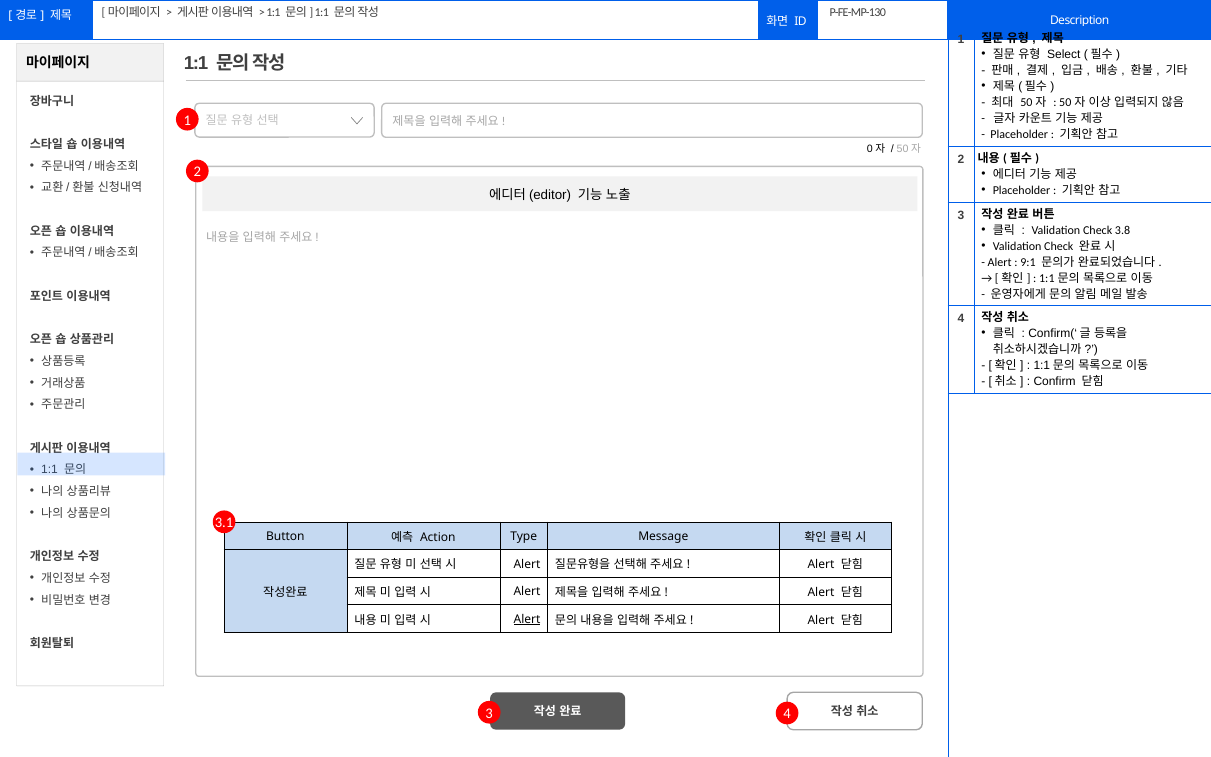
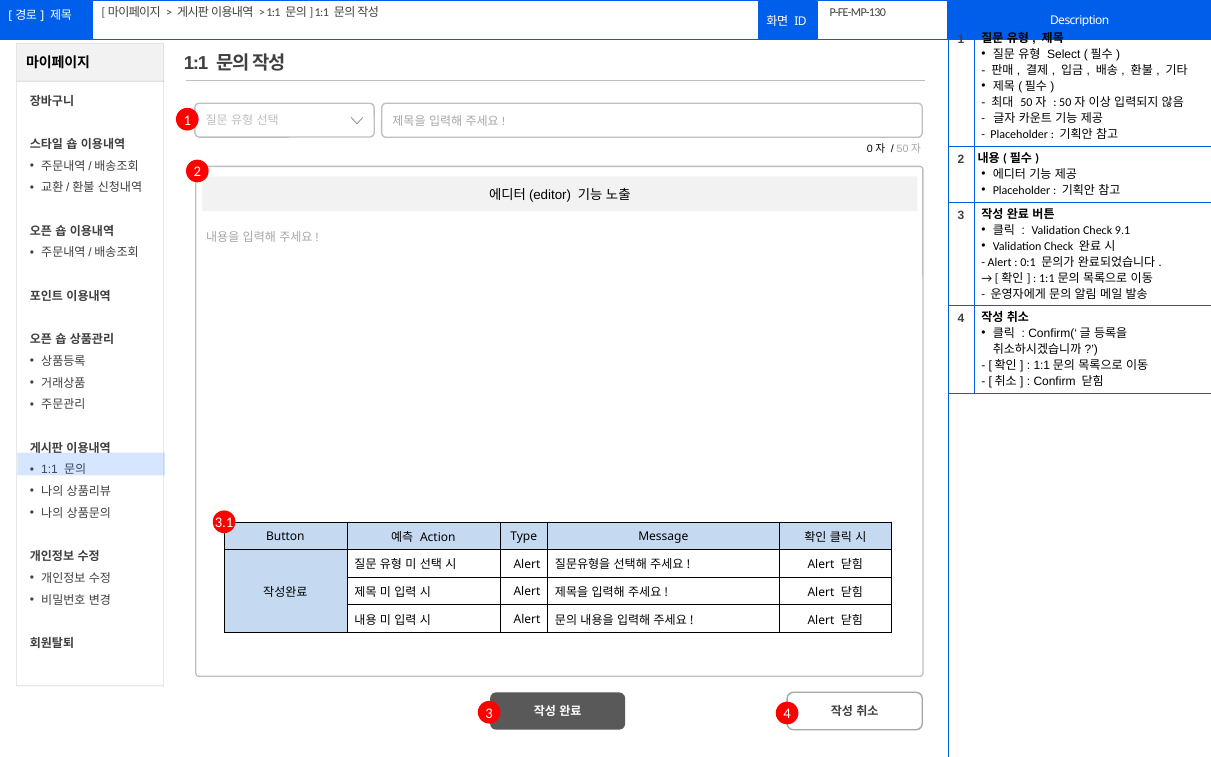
3.8: 3.8 -> 9.1 (1123, 230)
9:1: 9:1 -> 0:1 (1028, 262)
Alert underline: present -> none (527, 619)
